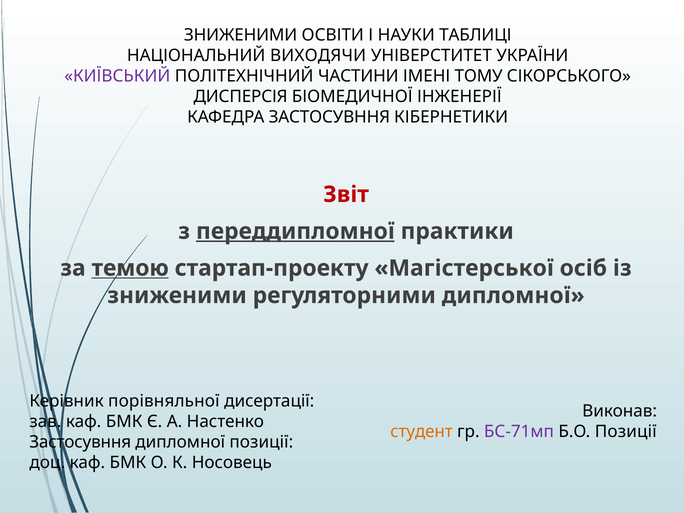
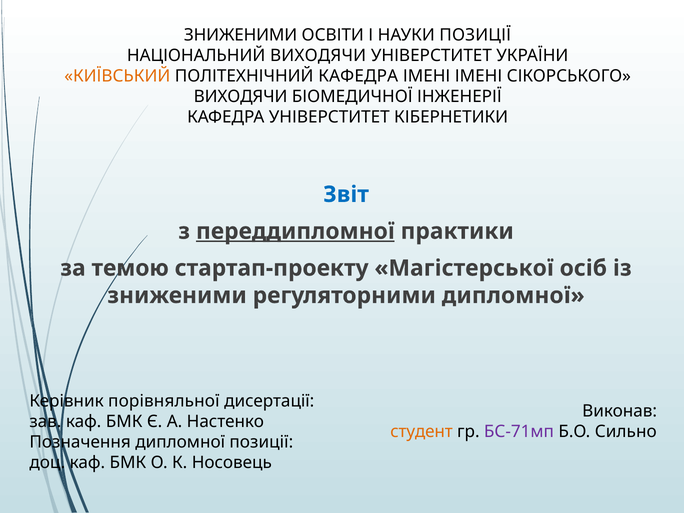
НАУКИ ТАБЛИЦІ: ТАБЛИЦІ -> ПОЗИЦІЇ (475, 35)
КИЇВСЬКИЙ colour: purple -> orange (117, 76)
ПОЛІТЕХНІЧНИЙ ЧАСТИНИ: ЧАСТИНИ -> КАФЕДРА (358, 76)
ІМЕНІ ТОМУ: ТОМУ -> ІМЕНІ (479, 76)
ДИСПЕРСІЯ: ДИСПЕРСІЯ -> ВИХОДЯЧИ (241, 97)
КАФЕДРА ЗАСТОСУВННЯ: ЗАСТОСУВННЯ -> УНІВЕРСТИТЕТ (329, 117)
Звіт colour: red -> blue (346, 194)
темою underline: present -> none (130, 268)
Б.О Позиції: Позиції -> Сильно (626, 432)
Застосувння: Застосувння -> Позначення (80, 442)
